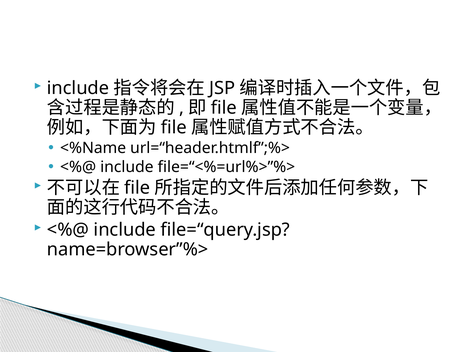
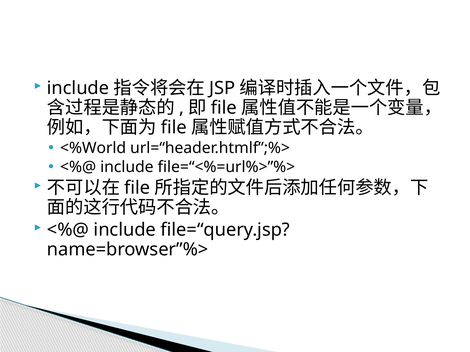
<%Name: <%Name -> <%World (93, 148)
